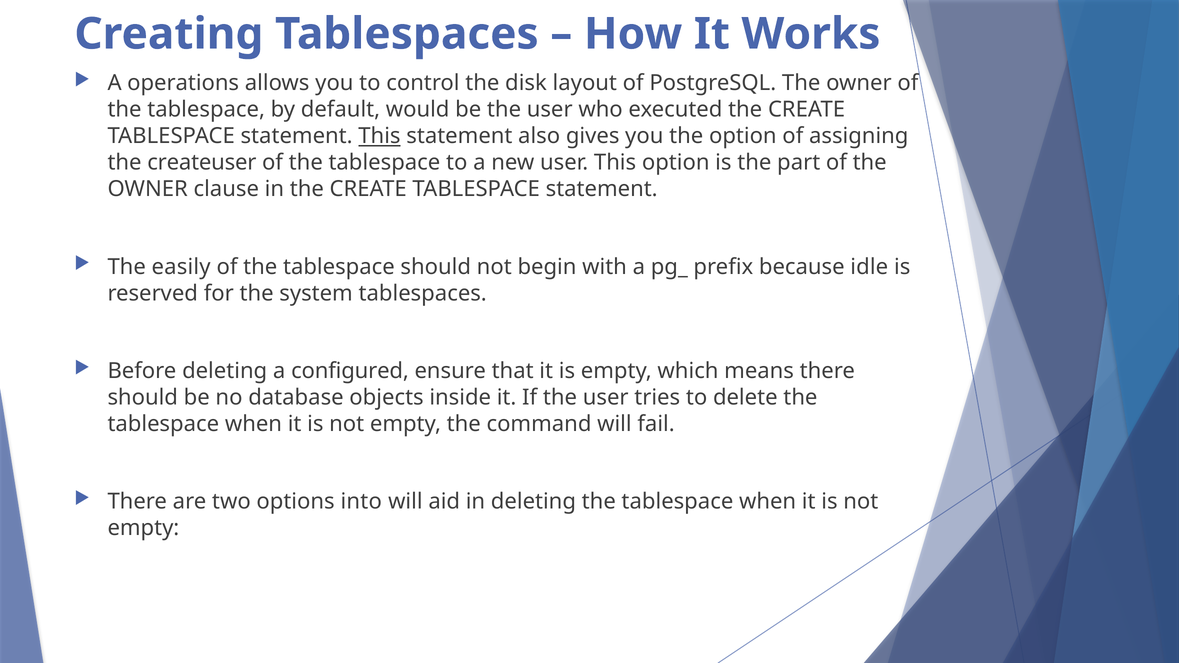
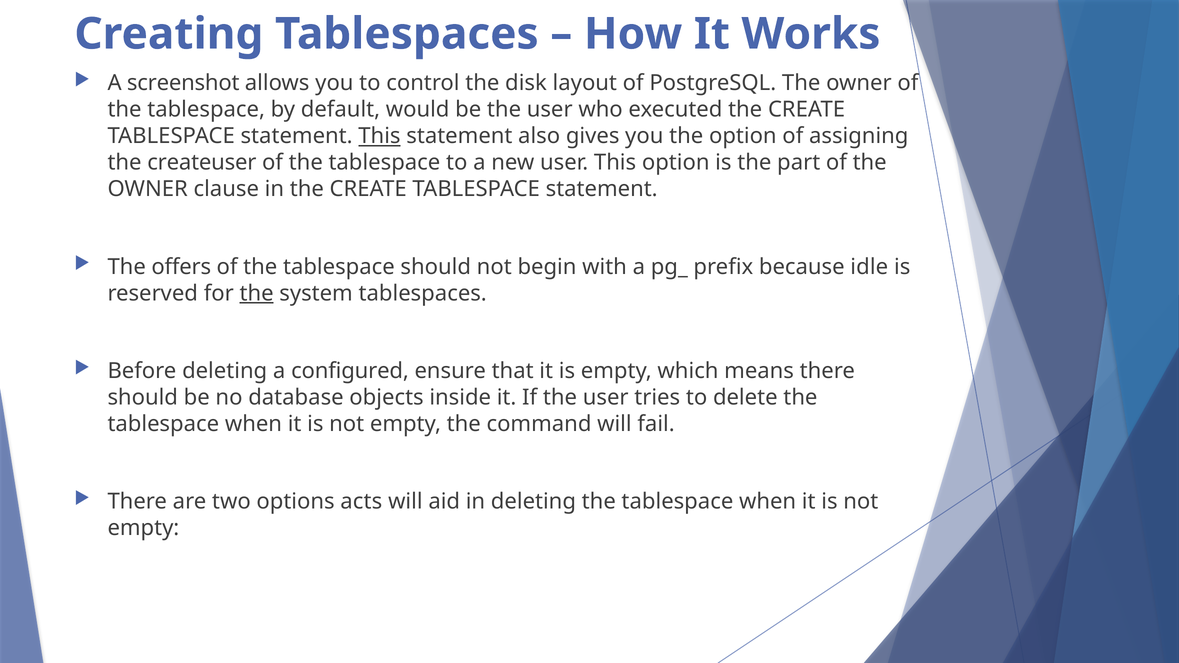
operations: operations -> screenshot (183, 83)
easily: easily -> offers (181, 267)
the underline: none -> present (257, 293)
into: into -> acts (361, 502)
